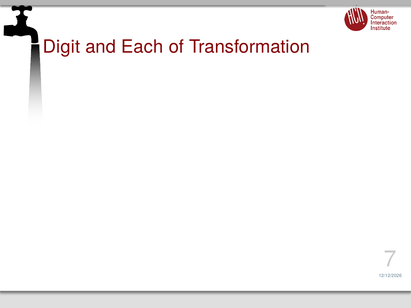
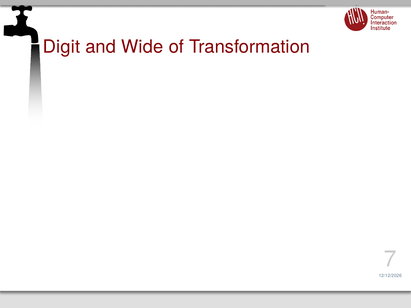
Each: Each -> Wide (142, 47)
